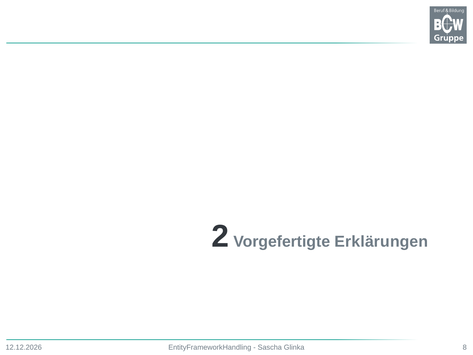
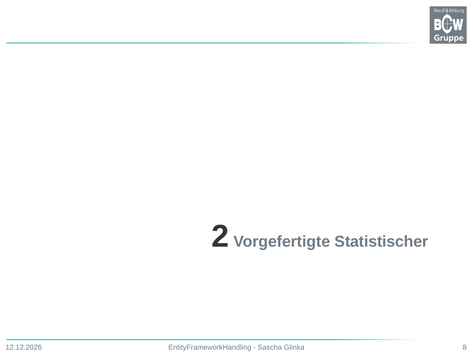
Erklärungen: Erklärungen -> Statistischer (382, 241)
